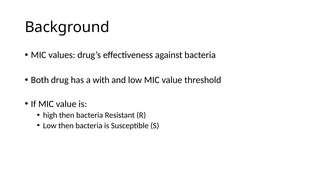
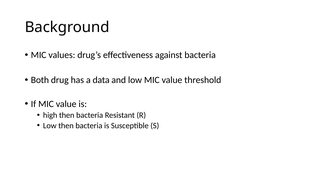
with: with -> data (101, 80)
